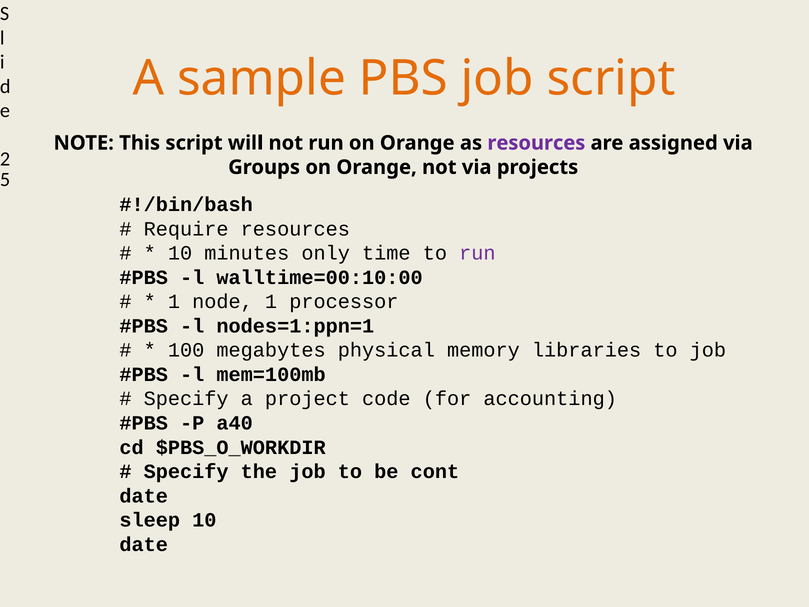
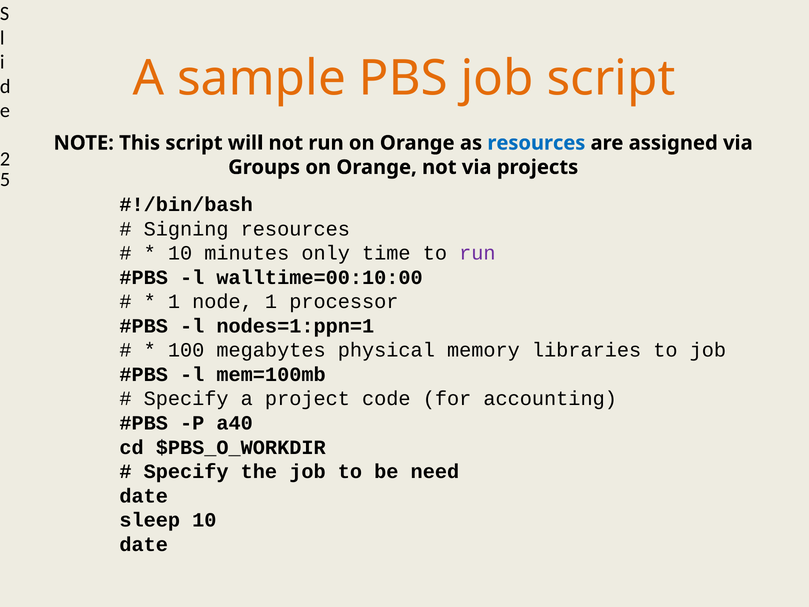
resources colour: purple -> blue (536, 143)
Require: Require -> Signing (186, 229)
cont: cont -> need (435, 471)
